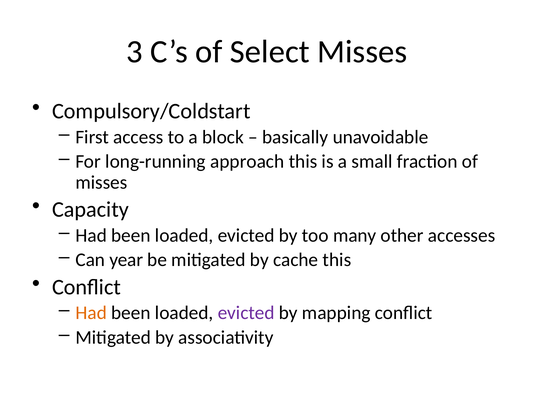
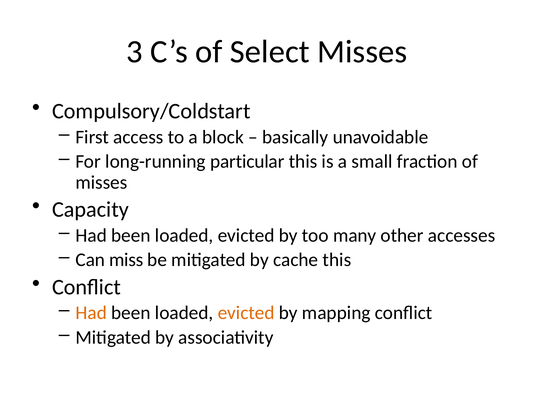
approach: approach -> particular (247, 161)
year: year -> miss (126, 260)
evicted colour: purple -> orange (246, 312)
